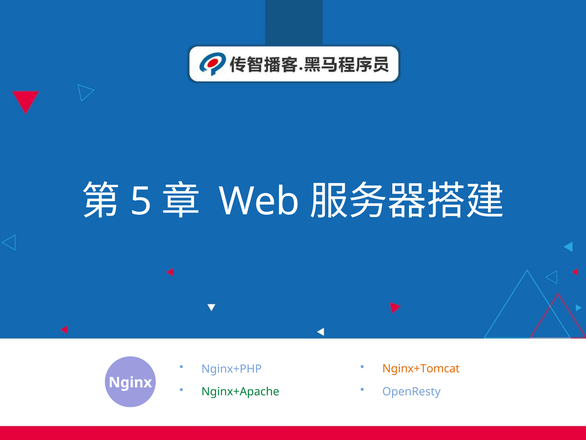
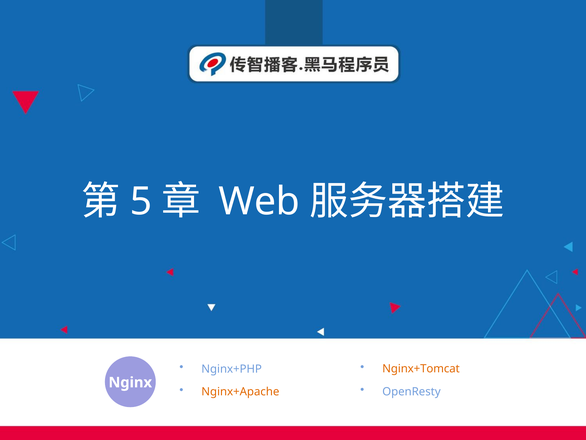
Nginx+Apache colour: green -> orange (240, 391)
